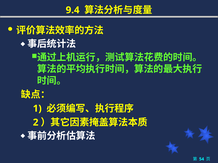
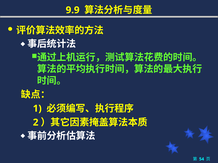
9.4: 9.4 -> 9.9 (73, 10)
